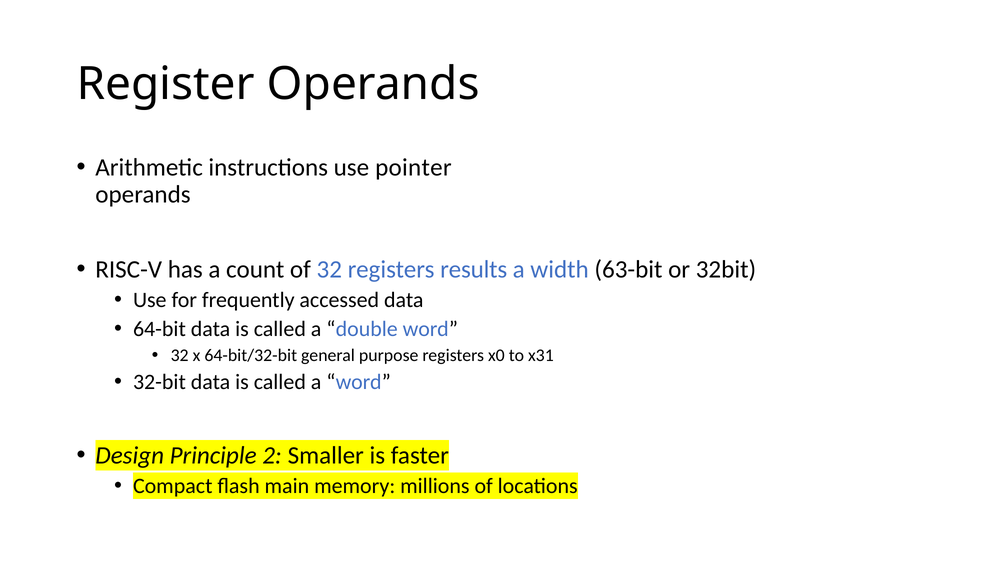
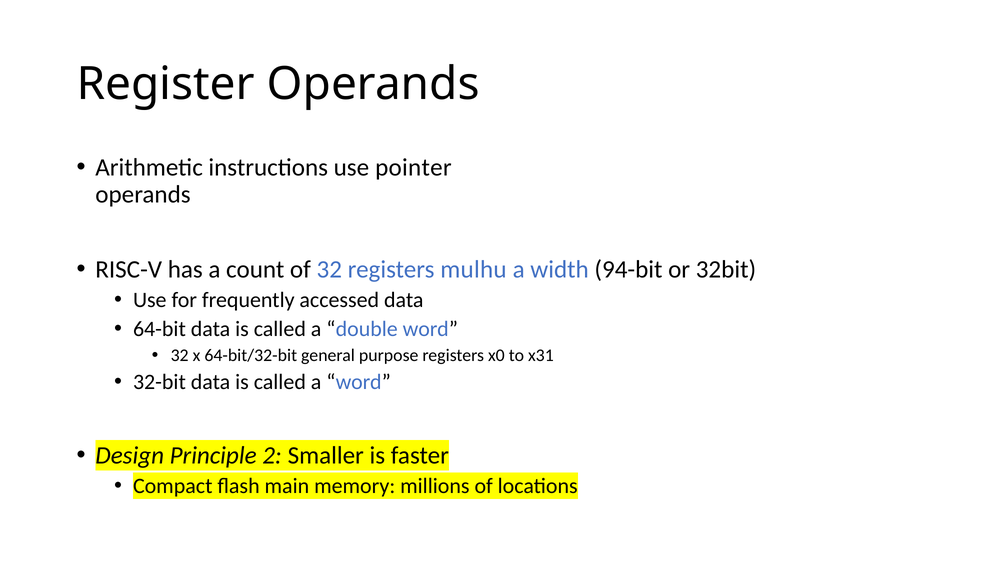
results: results -> mulhu (473, 270)
63-bit: 63-bit -> 94-bit (628, 270)
